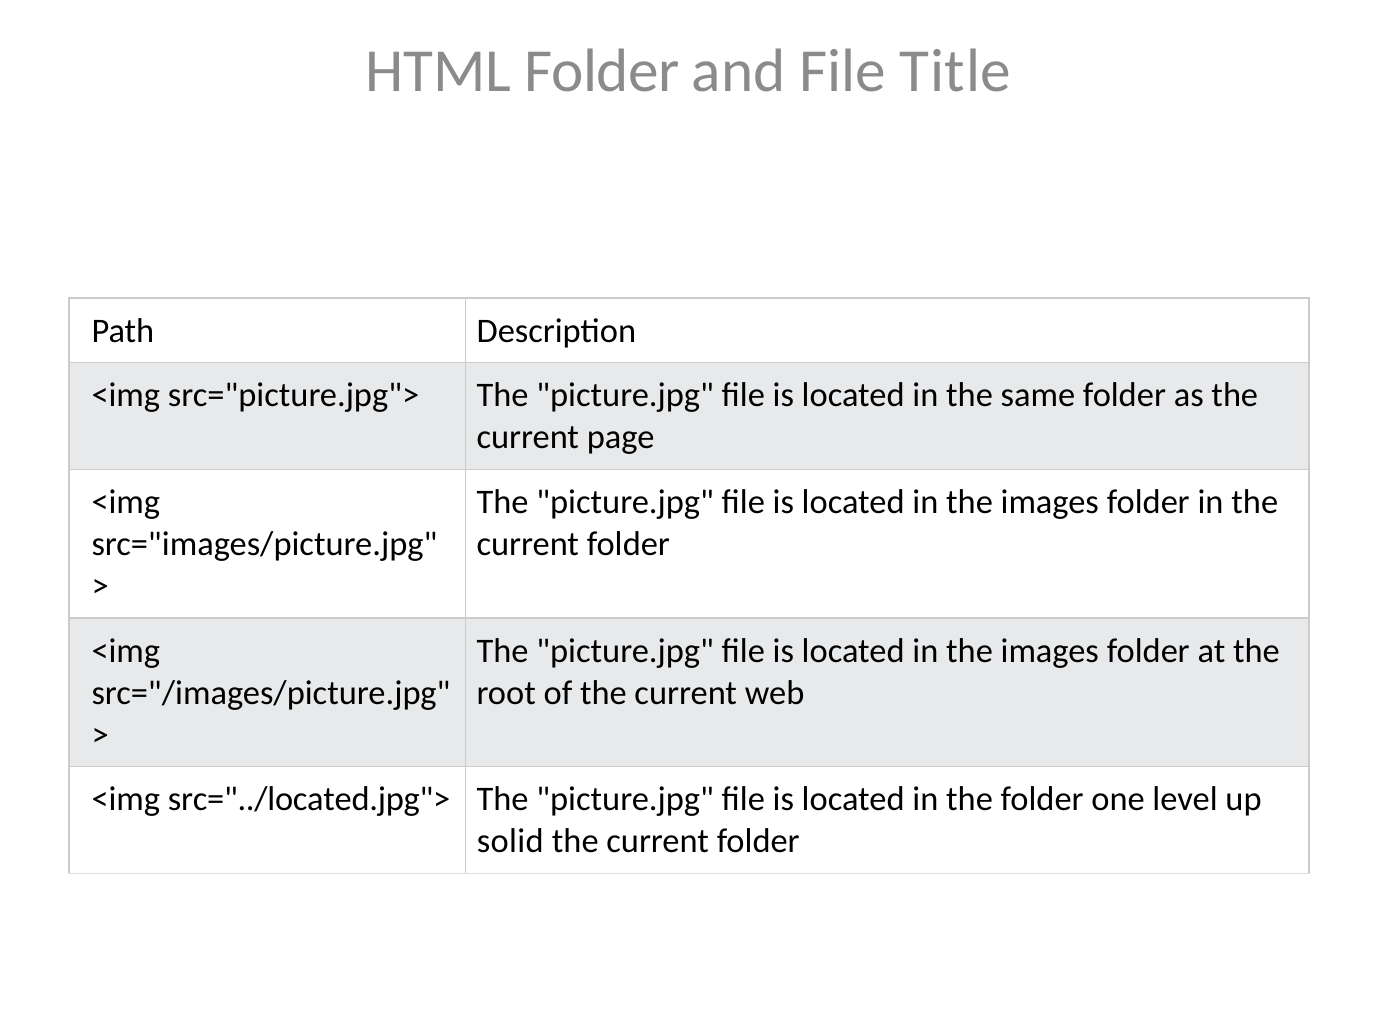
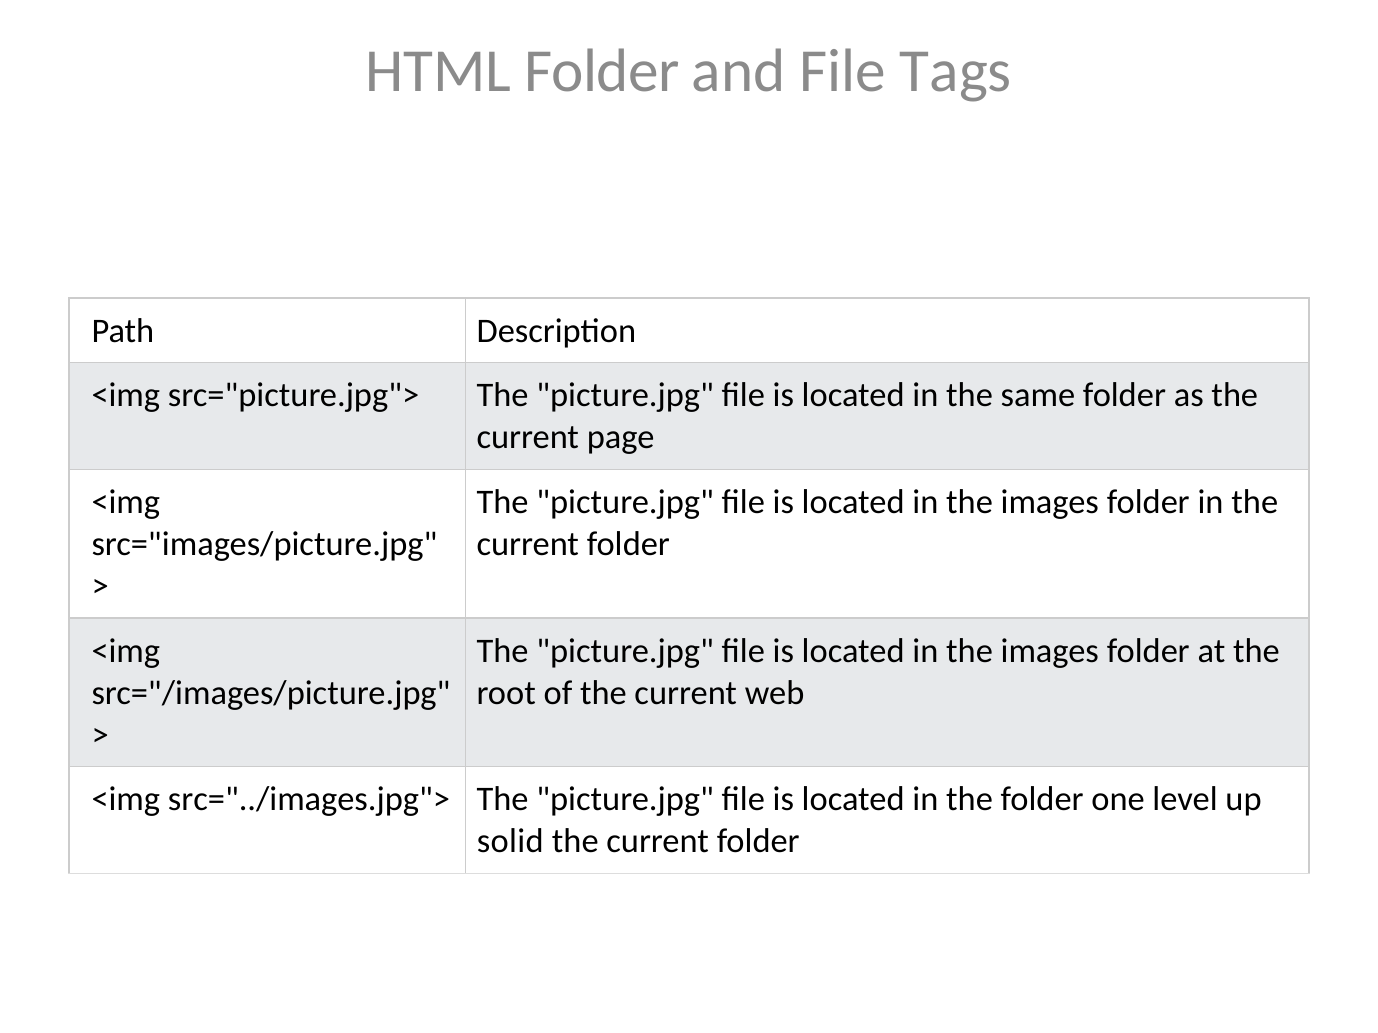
Title: Title -> Tags (956, 71)
src="../located.jpg">: src="../located.jpg"> -> src="../images.jpg"> (309, 800)
